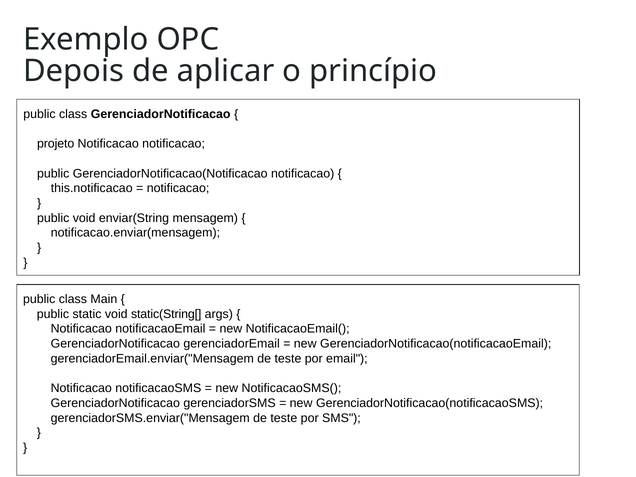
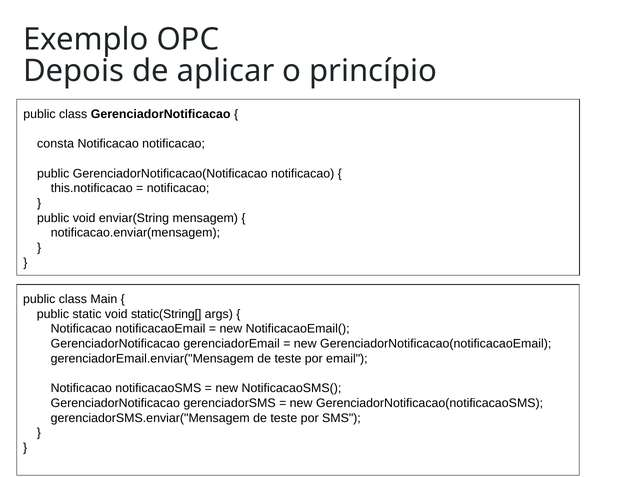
projeto: projeto -> consta (56, 144)
